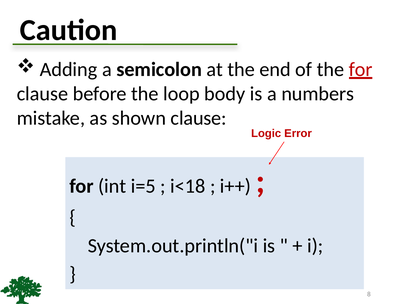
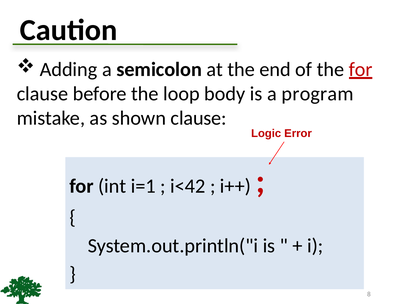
numbers: numbers -> program (318, 94)
i=5: i=5 -> i=1 (143, 186)
i<18: i<18 -> i<42 (188, 186)
